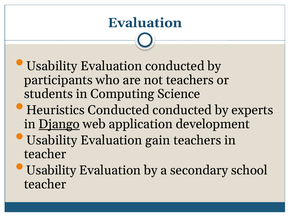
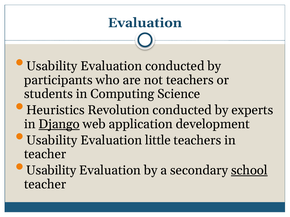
Heuristics Conducted: Conducted -> Revolution (119, 110)
gain: gain -> little (158, 141)
school underline: none -> present (249, 171)
